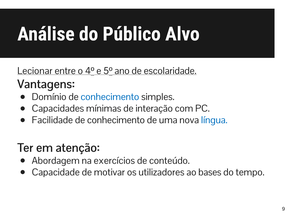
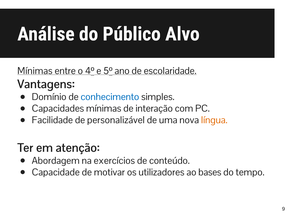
Lecionar: Lecionar -> Mínimas (35, 71)
Facilidade de conhecimento: conhecimento -> personalizável (116, 120)
língua colour: blue -> orange (214, 120)
